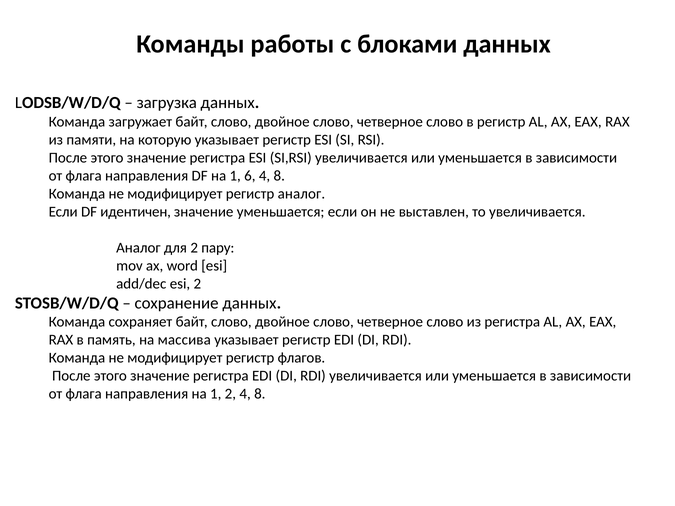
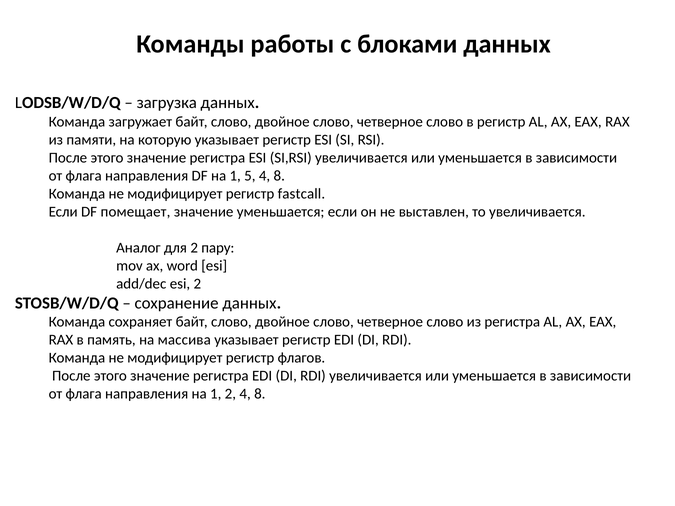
6: 6 -> 5 (250, 176)
регистр аналог: аналог -> fastcall (301, 194)
идентичен: идентичен -> помещает (135, 212)
